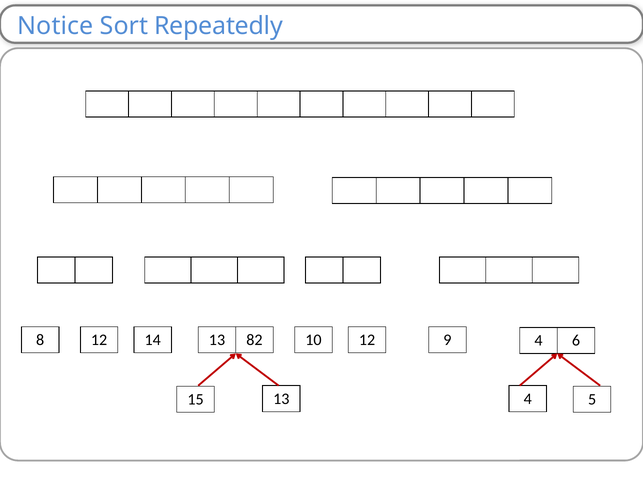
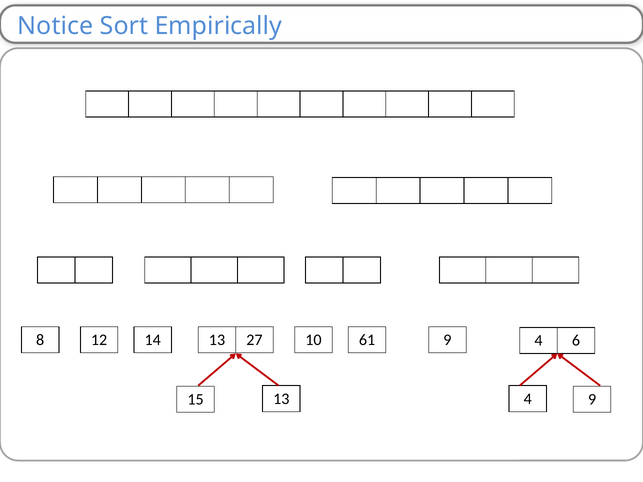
Repeatedly: Repeatedly -> Empirically (218, 26)
82: 82 -> 27 (254, 340)
10 12: 12 -> 61 (367, 340)
4 5: 5 -> 9 (592, 400)
